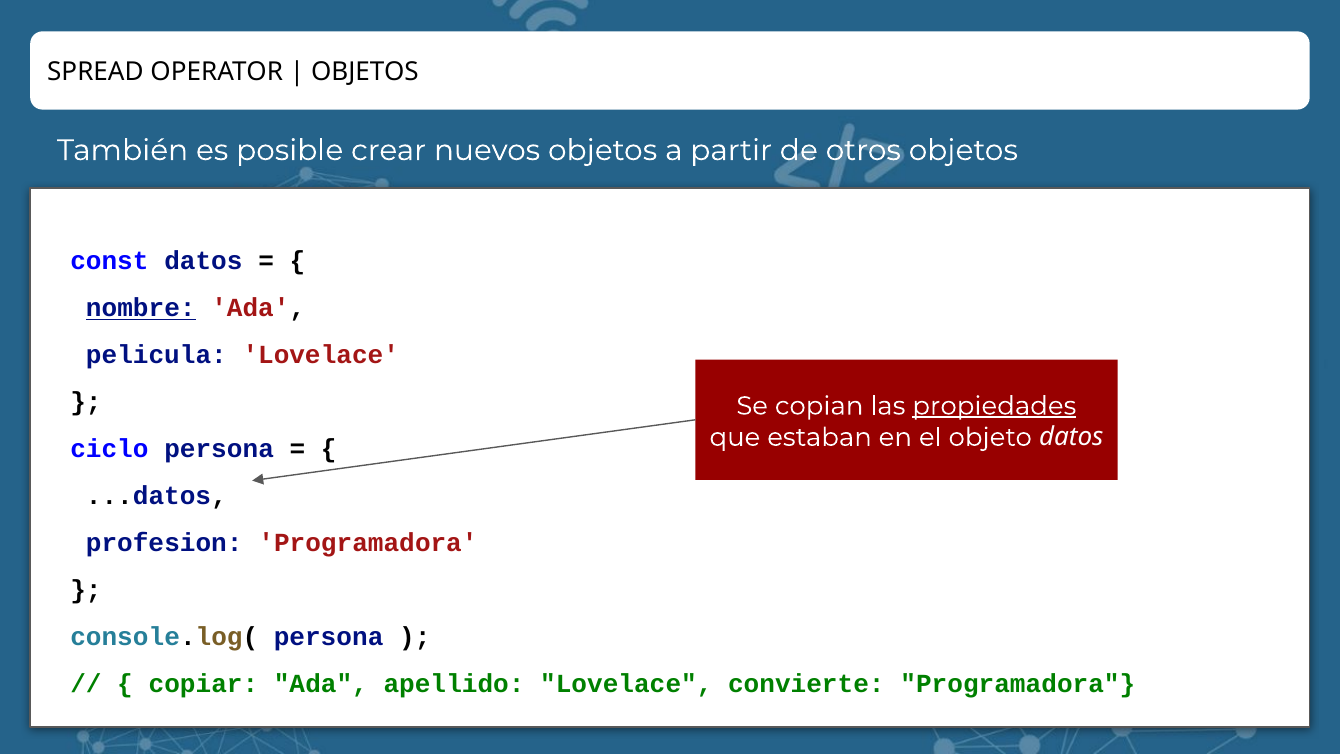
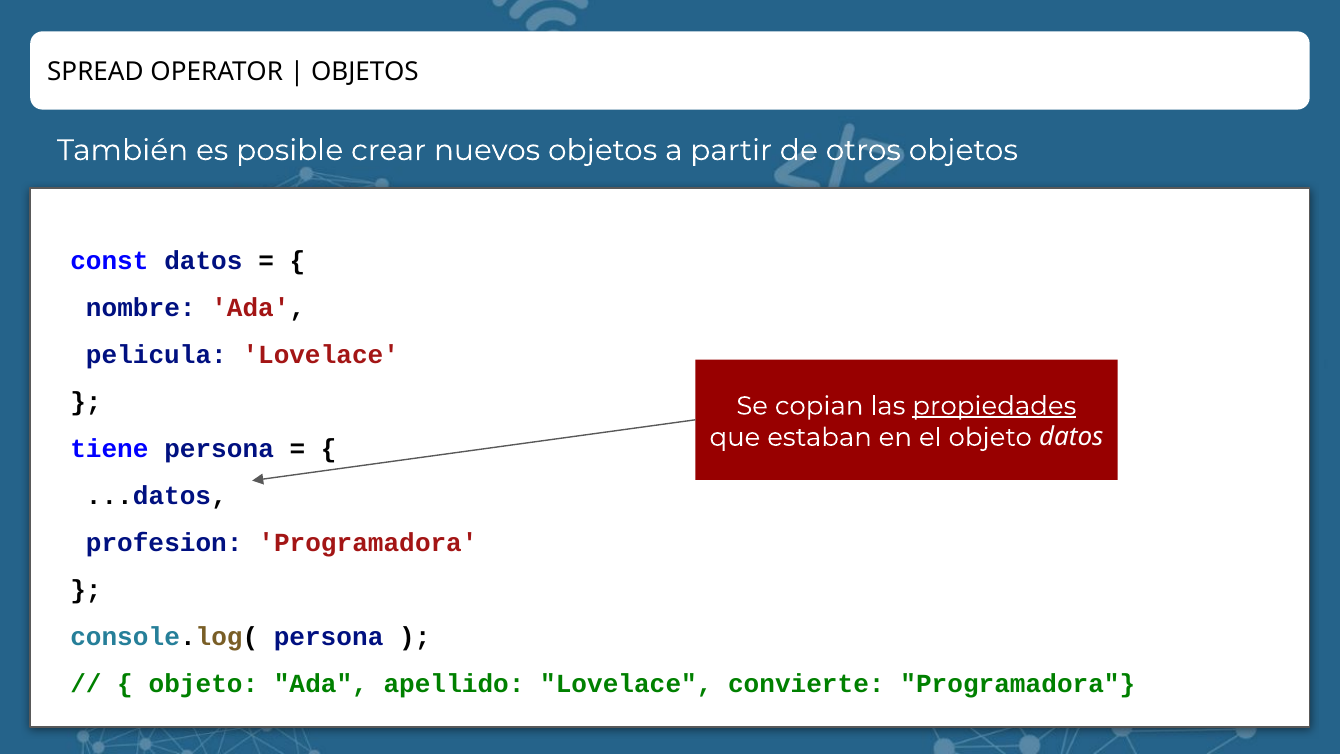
nombre underline: present -> none (141, 308)
ciclo: ciclo -> tiene (109, 449)
copiar: copiar -> objeto (203, 683)
